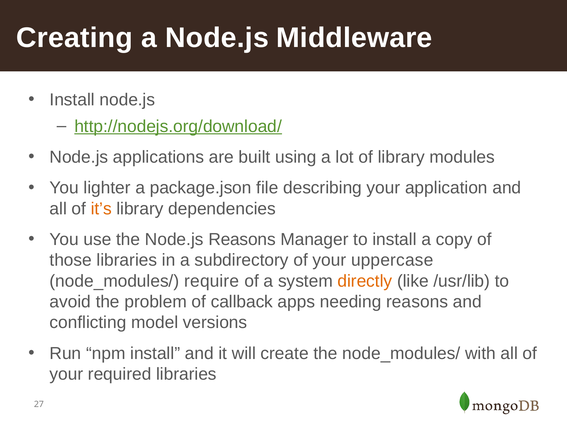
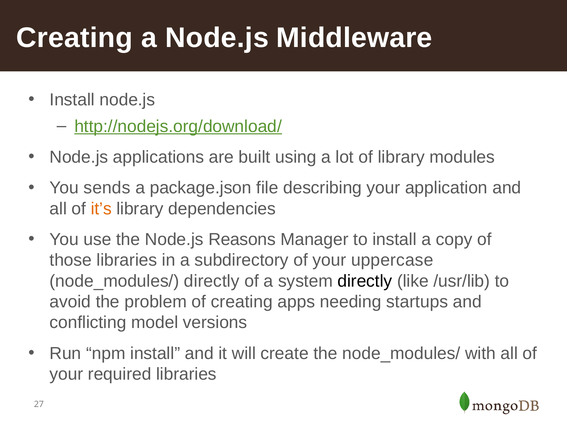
lighter: lighter -> sends (107, 188)
node_modules/ require: require -> directly (212, 281)
directly colour: orange -> black (365, 281)
of callback: callback -> creating (242, 302)
needing reasons: reasons -> startups (417, 302)
